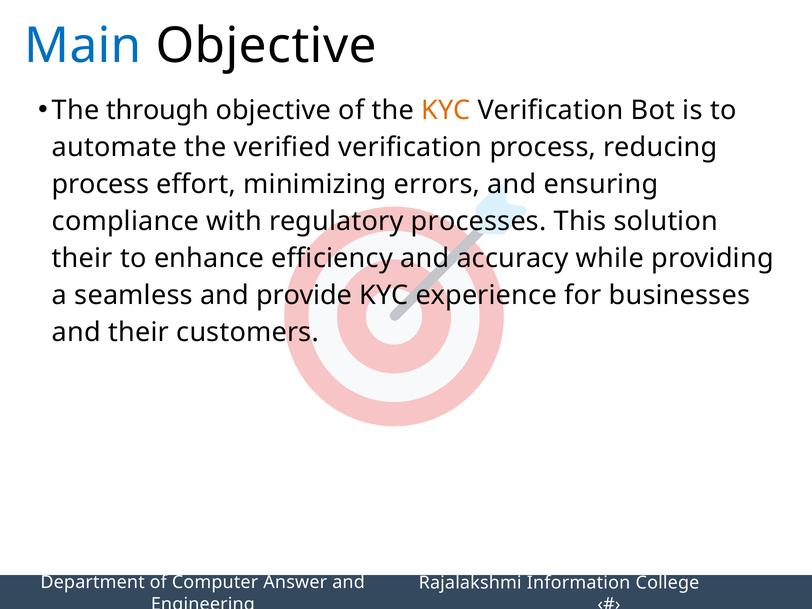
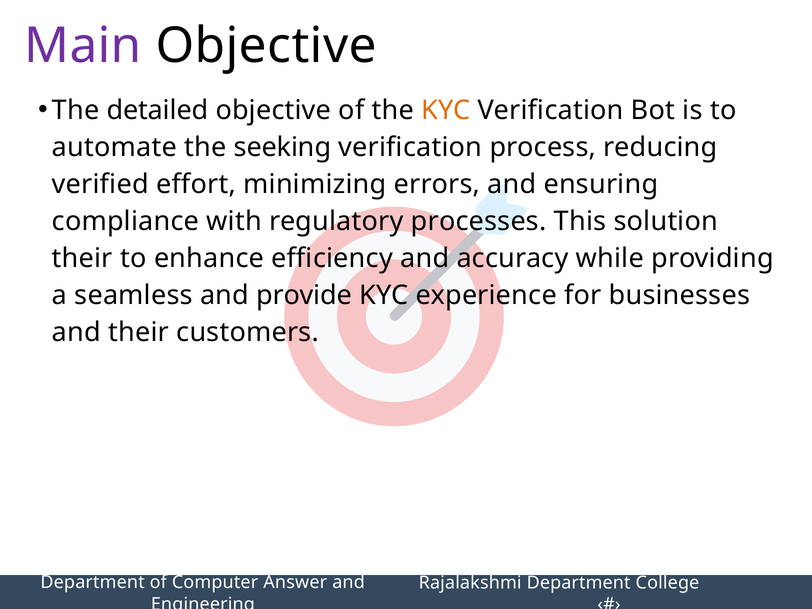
Main colour: blue -> purple (83, 46)
through: through -> detailed (157, 110)
verified: verified -> seeking (282, 147)
process: process -> verified (100, 185)
Rajalakshmi Information: Information -> Department (579, 583)
